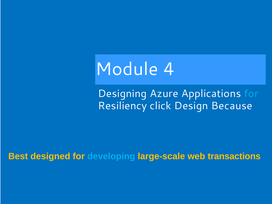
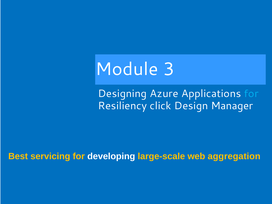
4: 4 -> 3 (169, 69)
Because: Because -> Manager (232, 106)
designed: designed -> servicing (50, 156)
developing colour: light blue -> white (111, 156)
transactions: transactions -> aggregation (234, 156)
